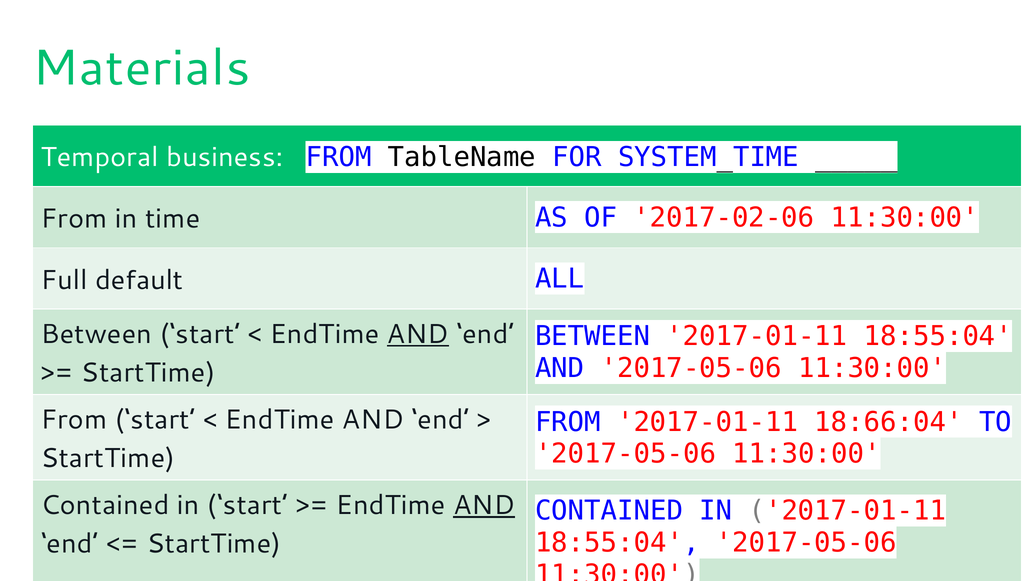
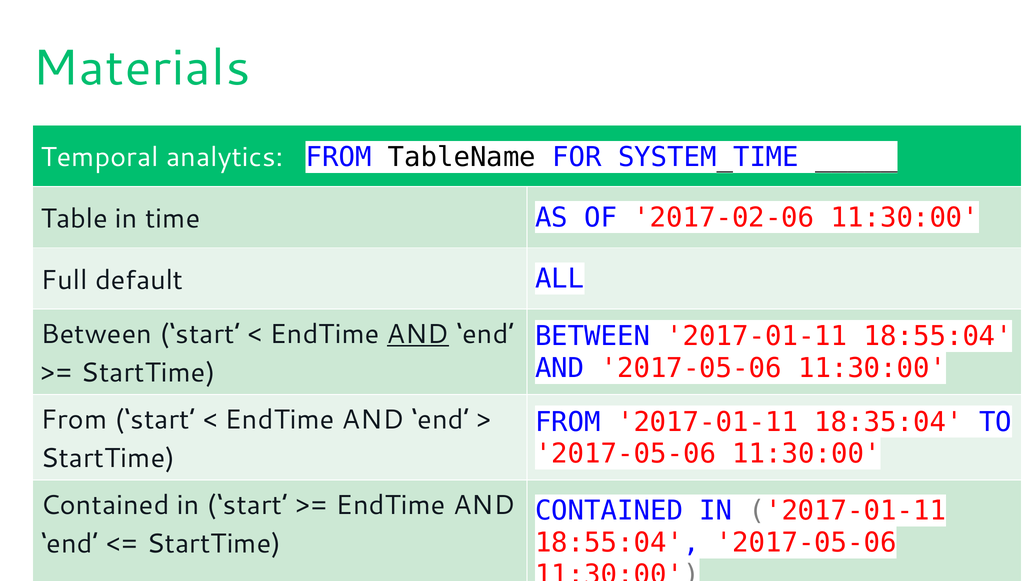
business: business -> analytics (225, 157)
From: From -> Table (74, 219)
18:66:04: 18:66:04 -> 18:35:04 (889, 422)
AND underline: present -> none (484, 505)
